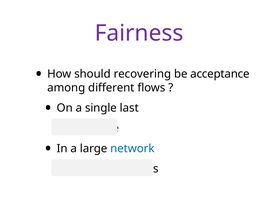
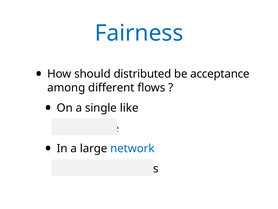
Fairness colour: purple -> blue (139, 33)
recovering: recovering -> distributed (142, 74)
last: last -> like (129, 108)
